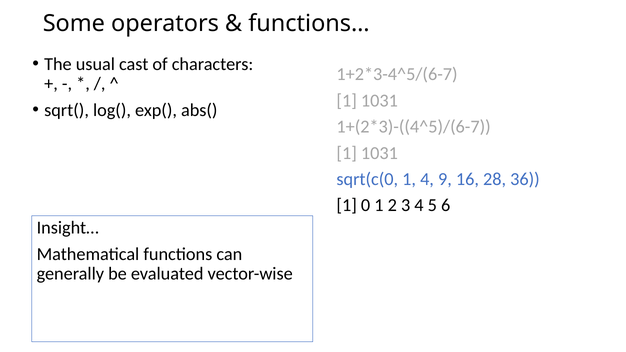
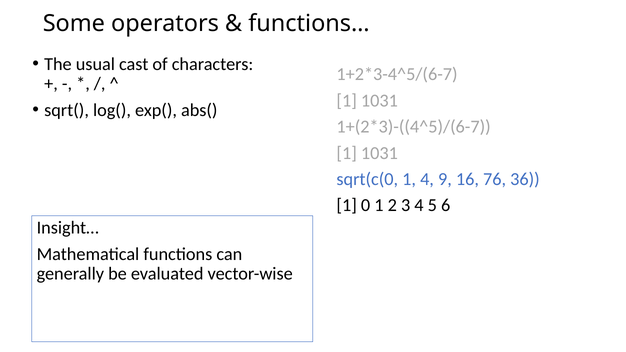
28: 28 -> 76 (495, 179)
